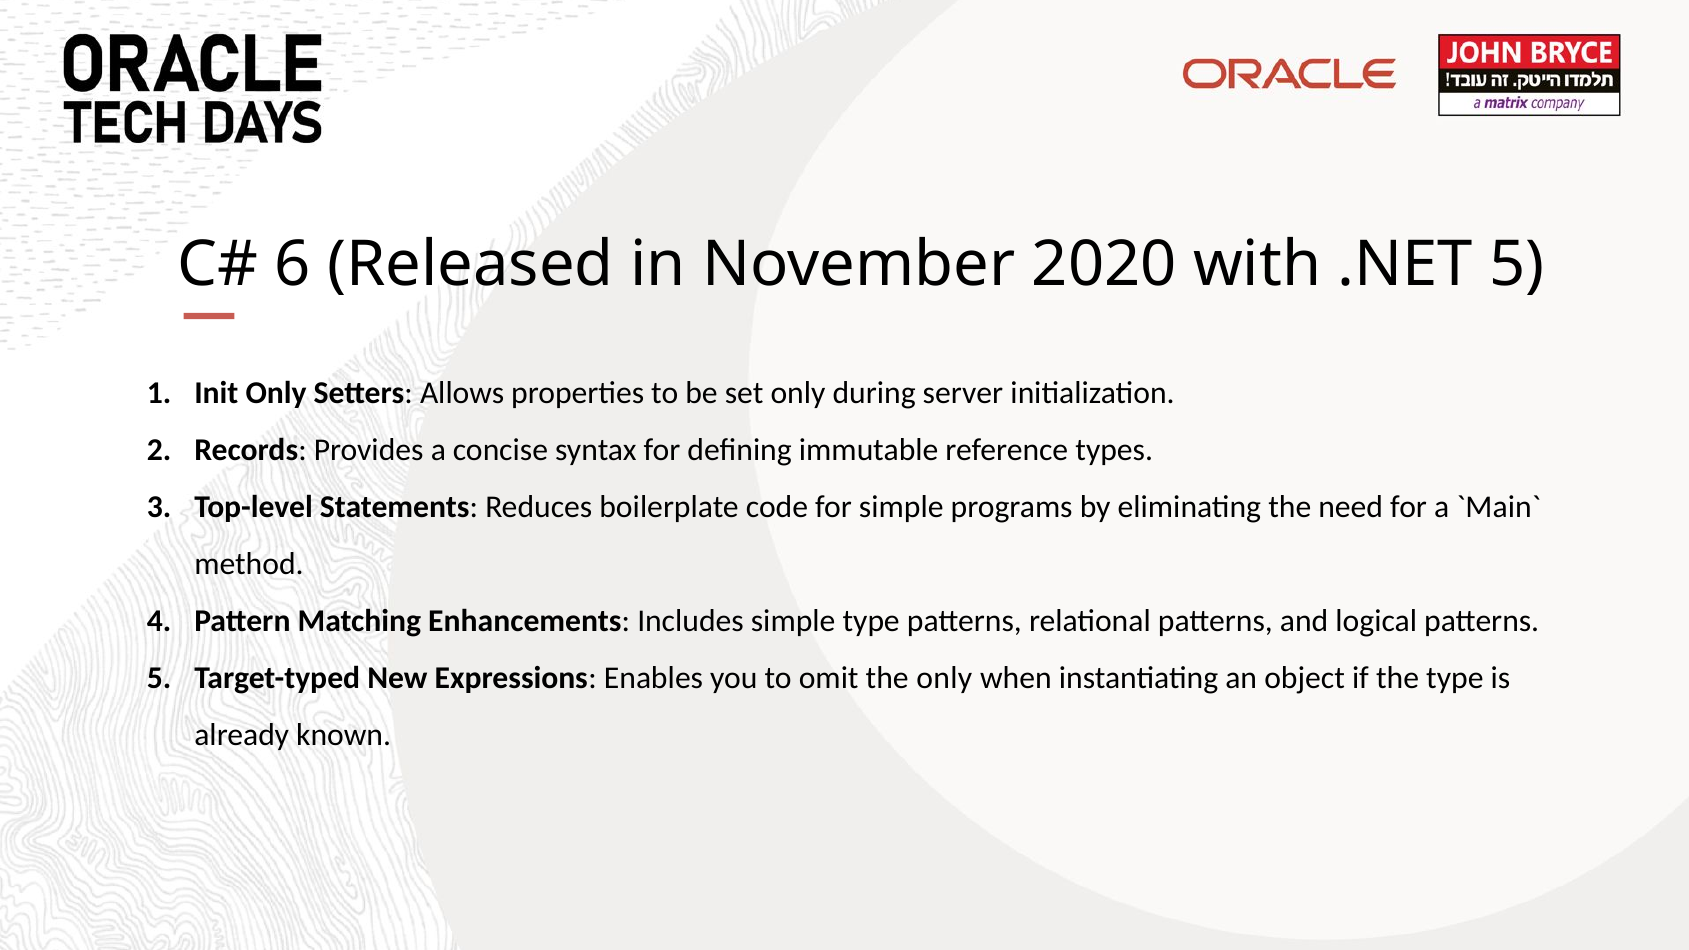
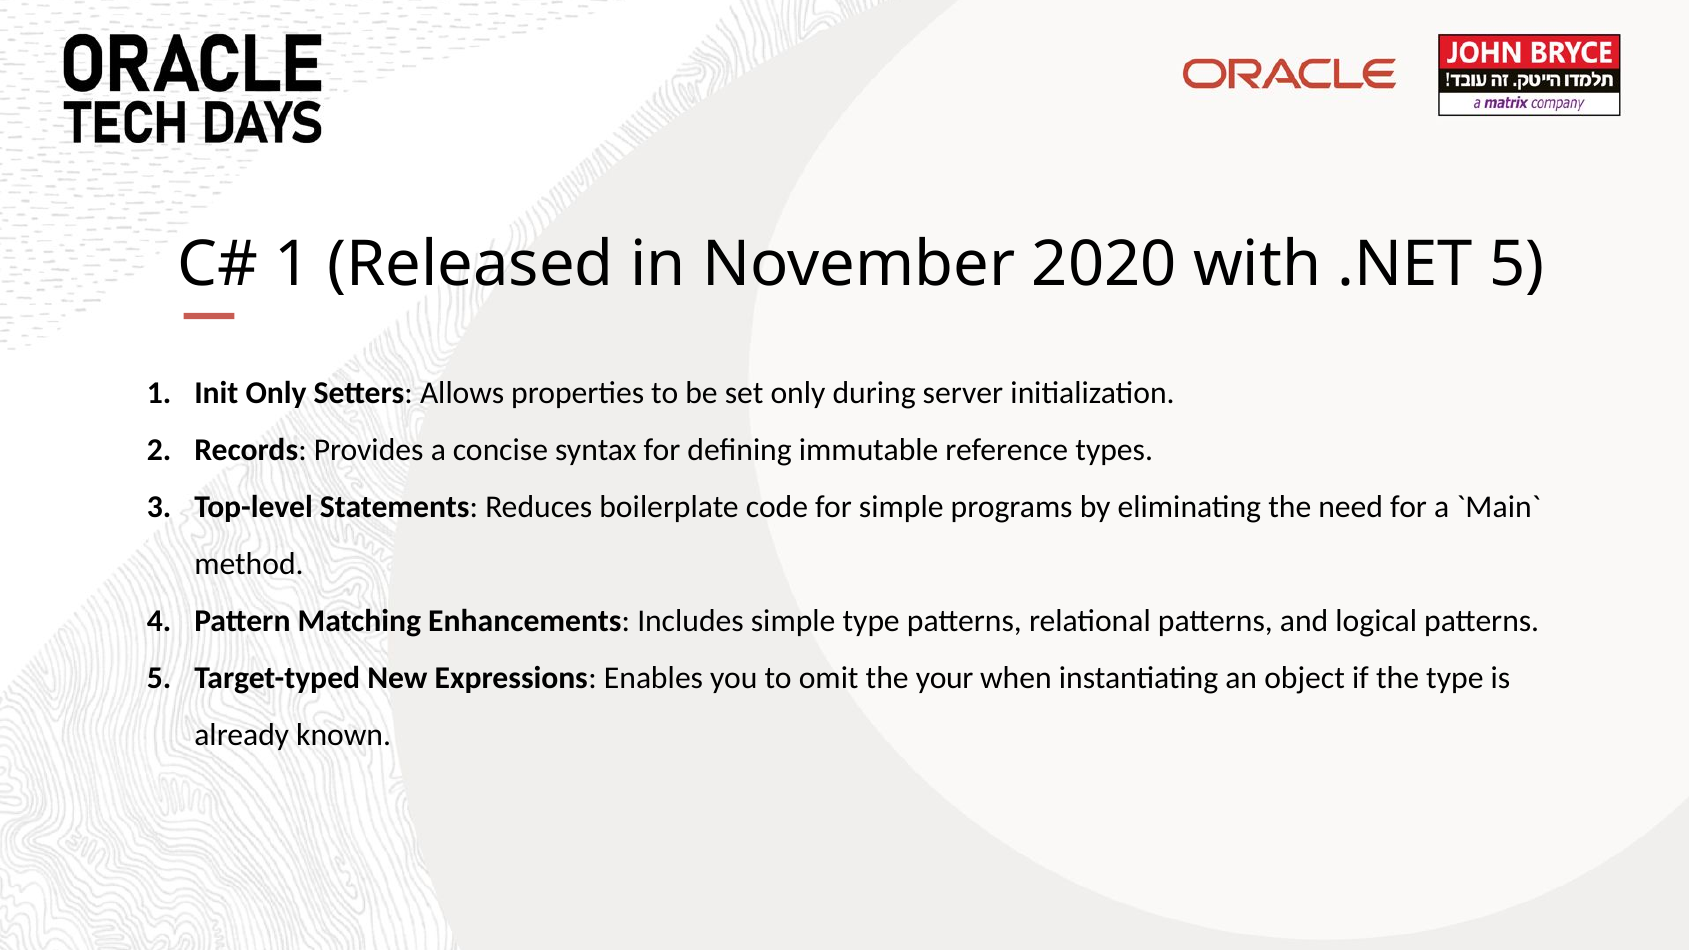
6: 6 -> 1 (293, 264)
the only: only -> your (945, 678)
